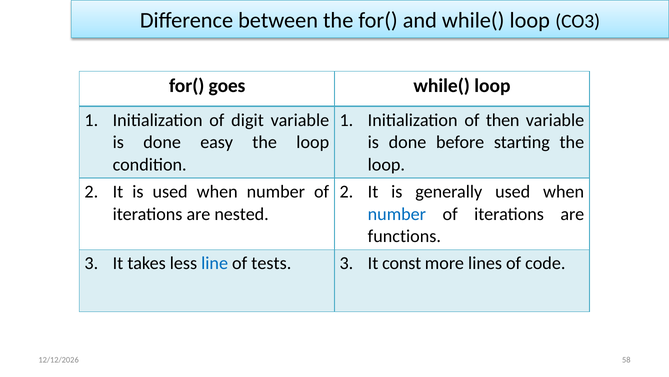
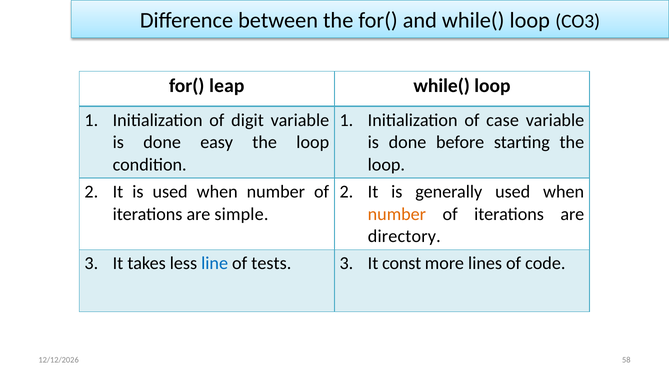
goes: goes -> leap (227, 86)
then: then -> case (503, 120)
nested: nested -> simple (241, 214)
number colour: blue -> orange (397, 214)
functions: functions -> directory (404, 236)
